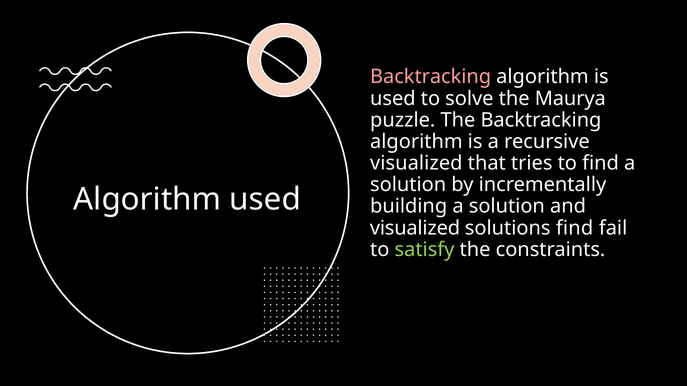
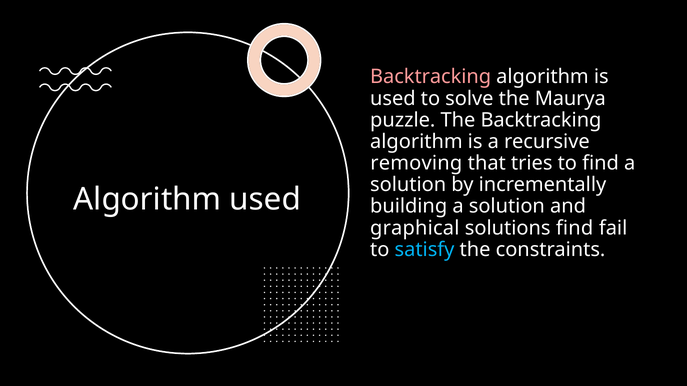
visualized: visualized -> removing (416, 163)
visualized: visualized -> graphical (415, 228)
satisfy colour: light green -> light blue (425, 250)
